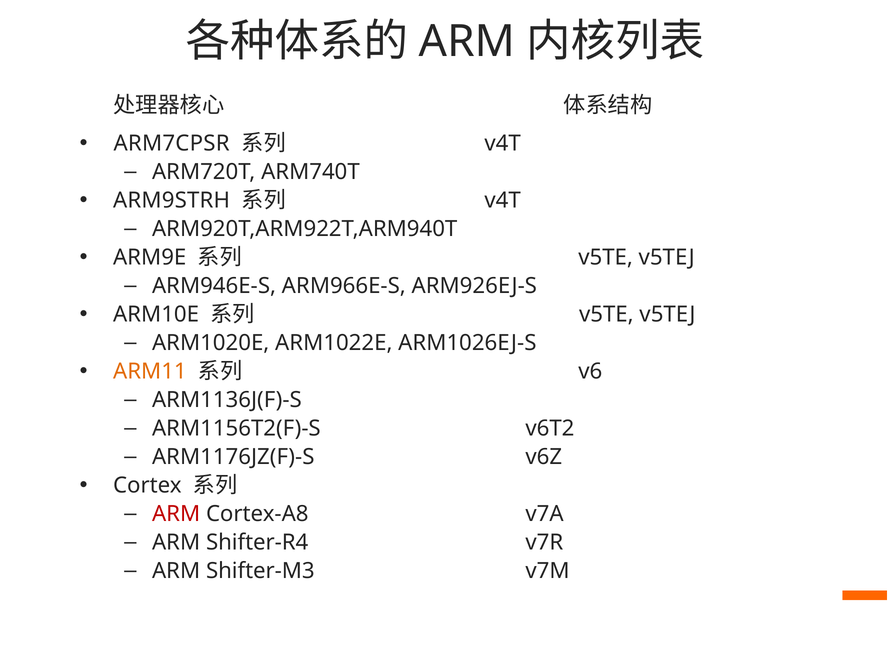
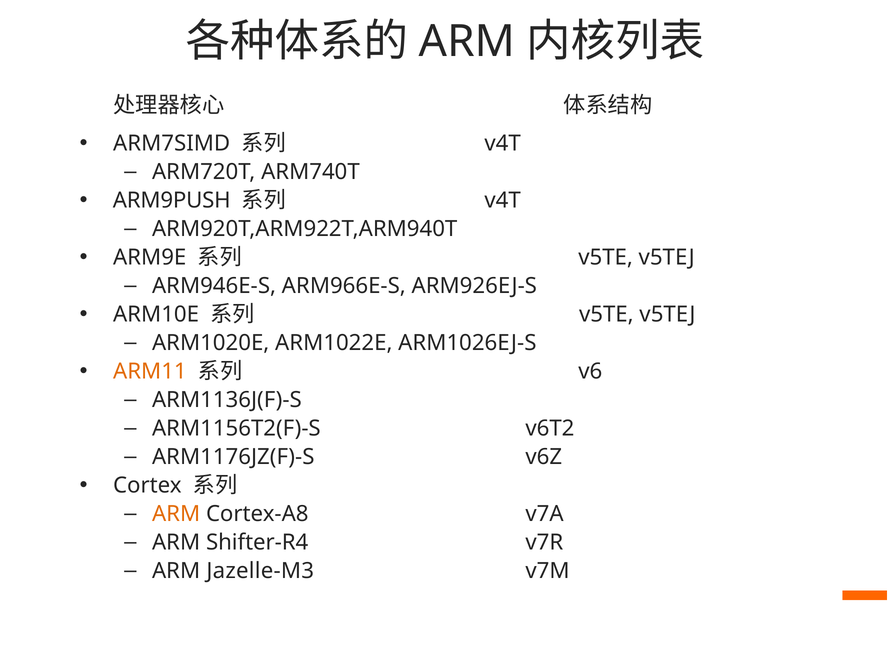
ARM7CPSR: ARM7CPSR -> ARM7SIMD (172, 143)
ARM9STRH: ARM9STRH -> ARM9PUSH (172, 200)
ARM colour: red -> orange (176, 513)
Shifter-M3: Shifter-M3 -> Jazelle-M3 (260, 570)
